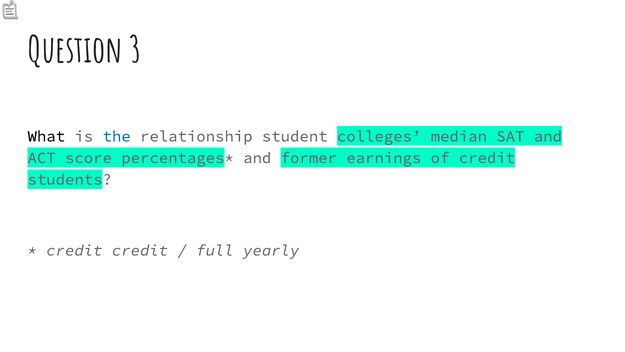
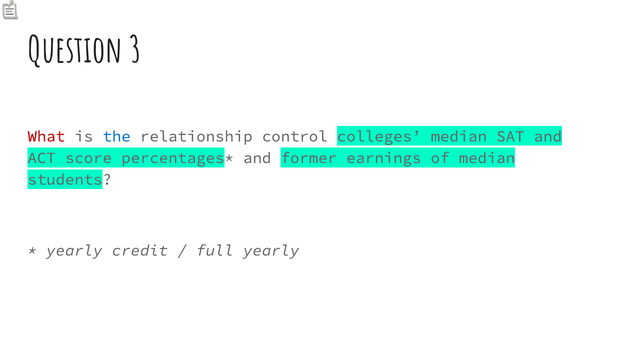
What colour: black -> red (46, 136)
student: student -> control (295, 136)
of credit: credit -> median (487, 158)
credit: credit -> yearly (74, 250)
